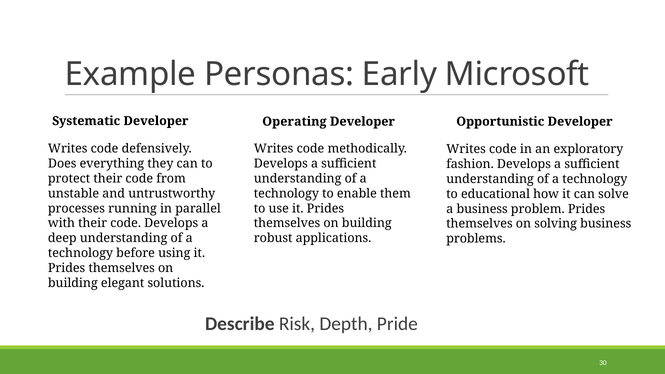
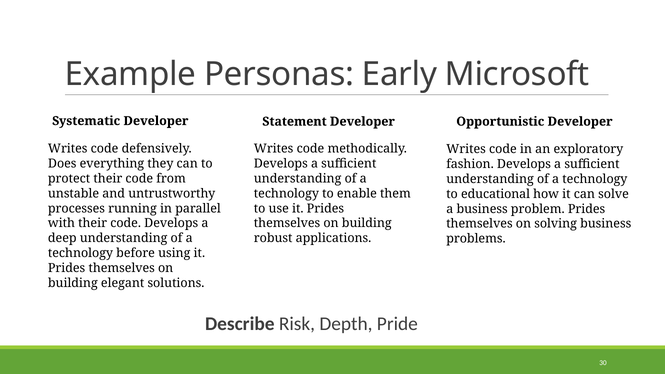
Operating: Operating -> Statement (294, 122)
